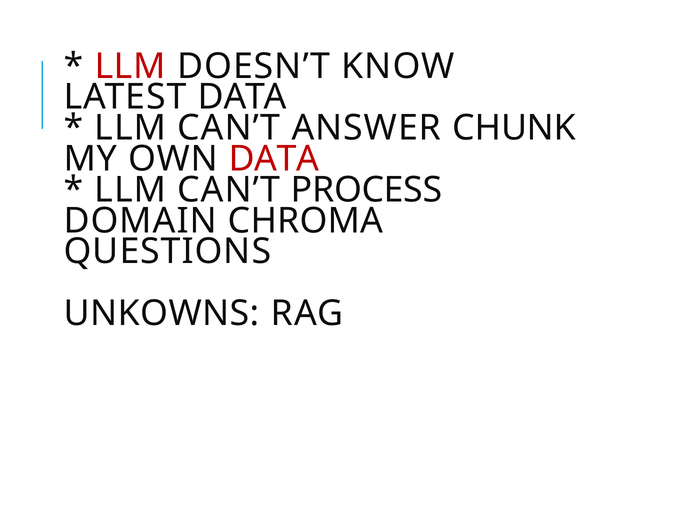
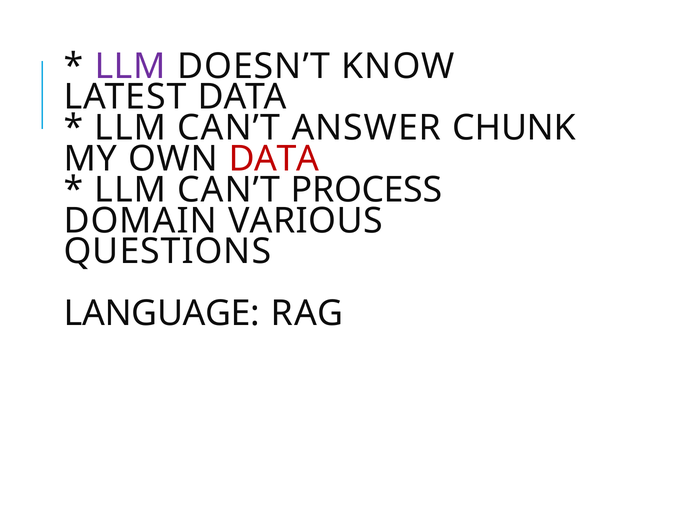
LLM colour: red -> purple (130, 66)
CHROMA: CHROMA -> VARIOUS (305, 221)
UNKOWNS: UNKOWNS -> LANGUAGE (162, 313)
